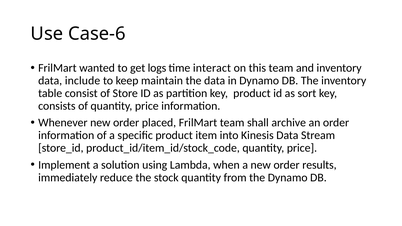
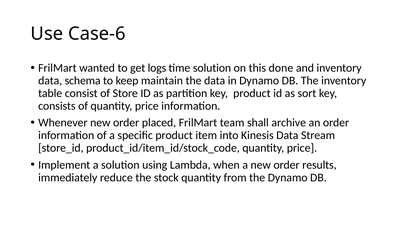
time interact: interact -> solution (212, 68)
this team: team -> done (281, 68)
include: include -> schema (83, 81)
